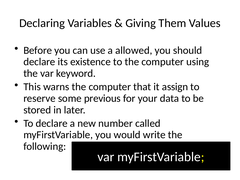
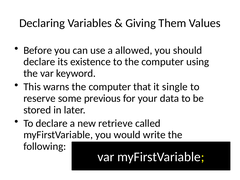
assign: assign -> single (175, 87)
number: number -> retrieve (116, 123)
